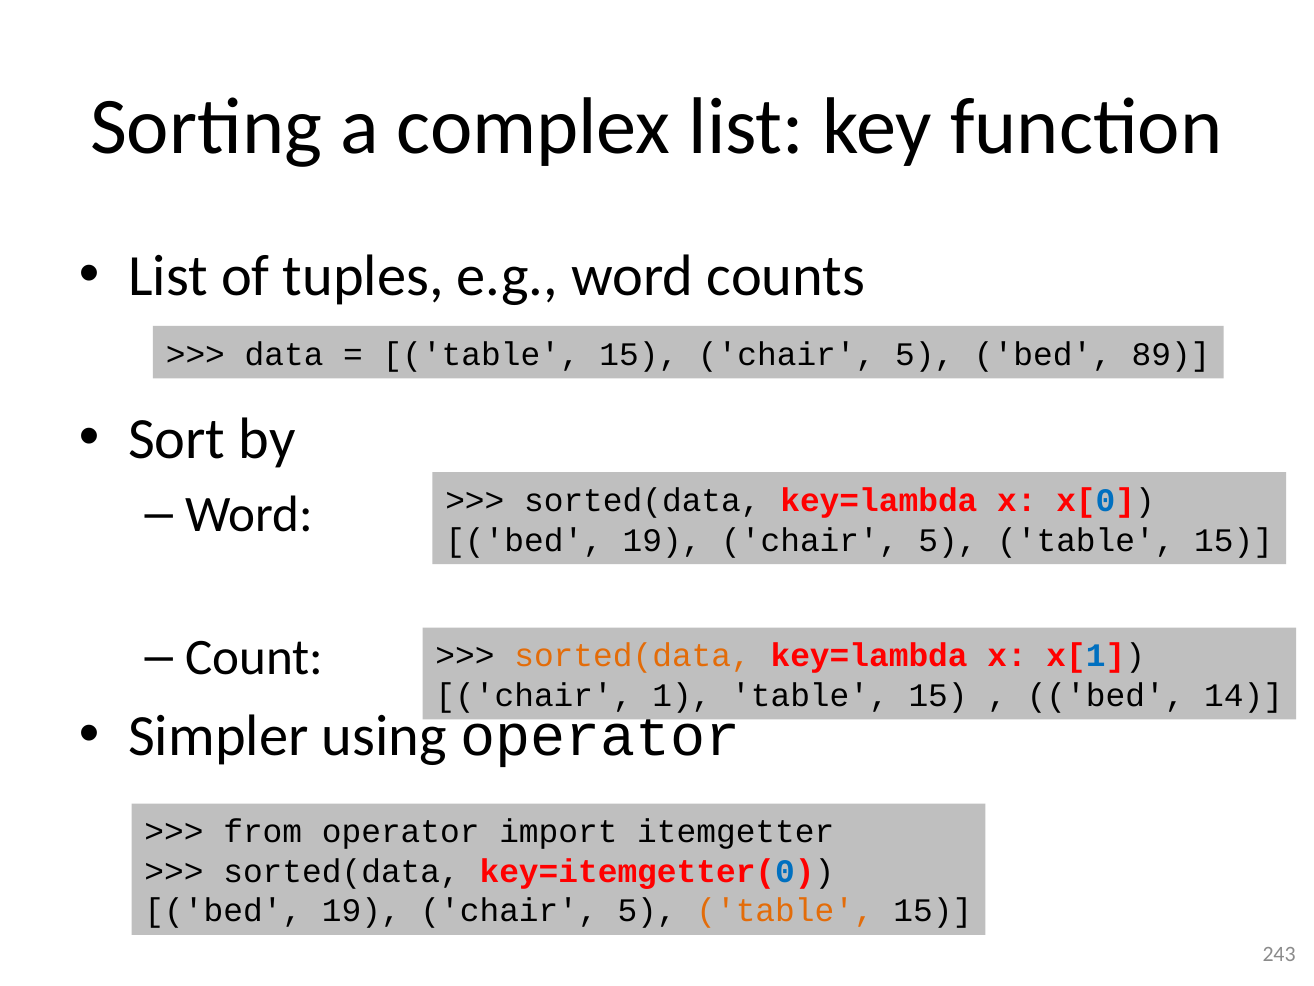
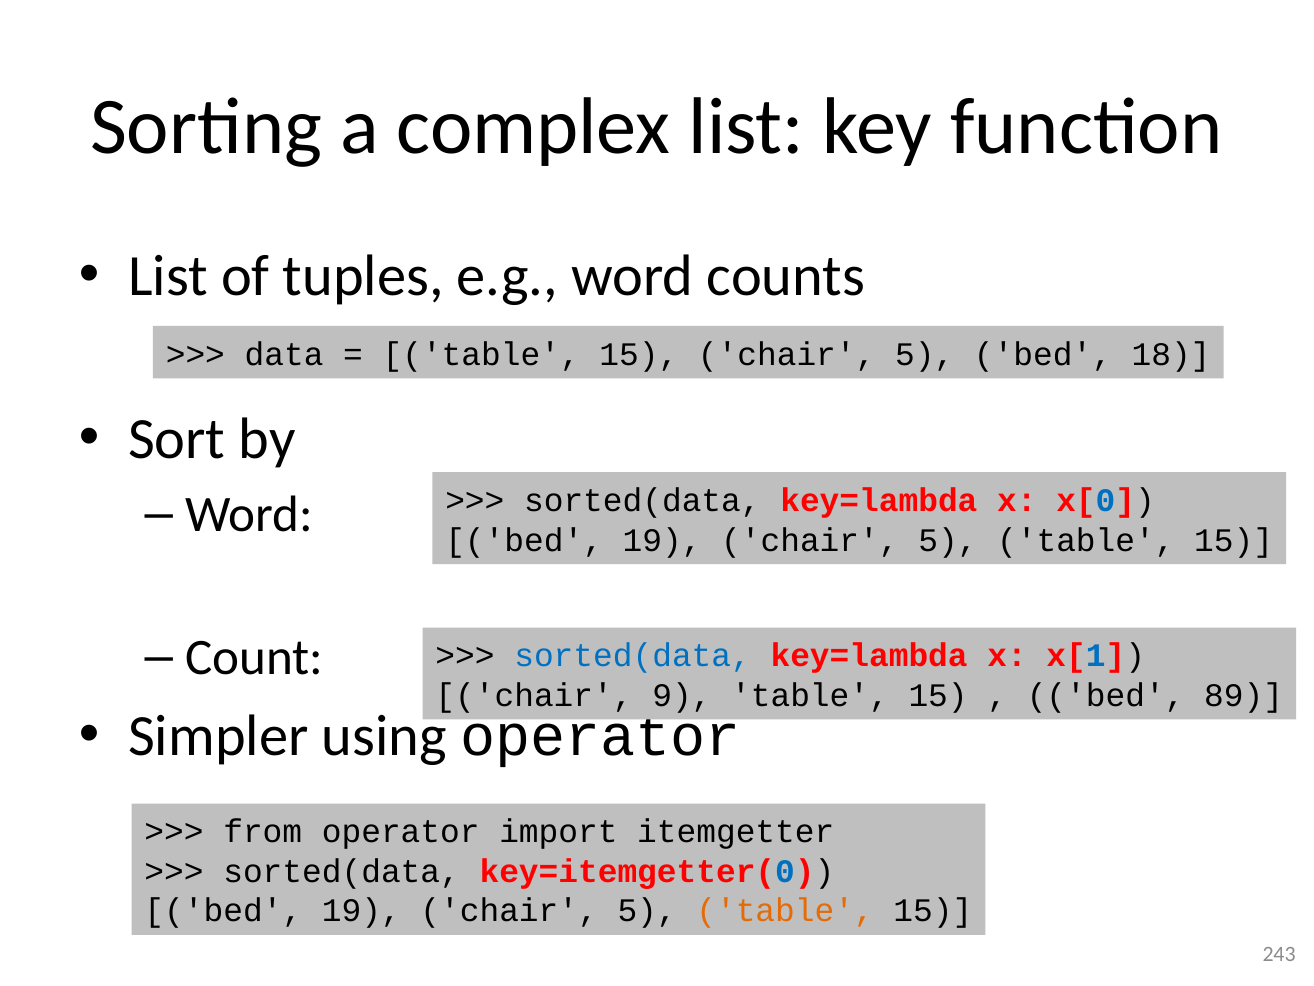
89: 89 -> 18 (1171, 354)
sorted(data colour: orange -> blue (633, 656)
1: 1 -> 9 (682, 695)
14: 14 -> 89 (1244, 695)
